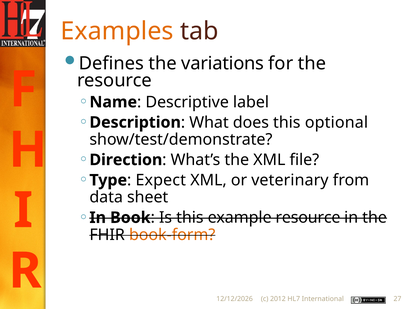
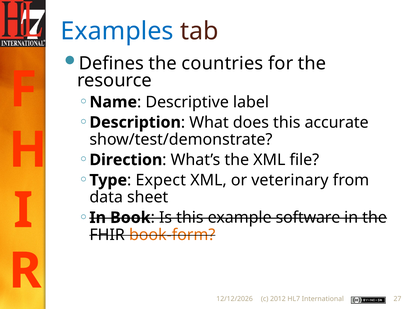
Examples colour: orange -> blue (117, 31)
variations: variations -> countries (222, 63)
optional: optional -> accurate (337, 122)
example resource: resource -> software (308, 217)
